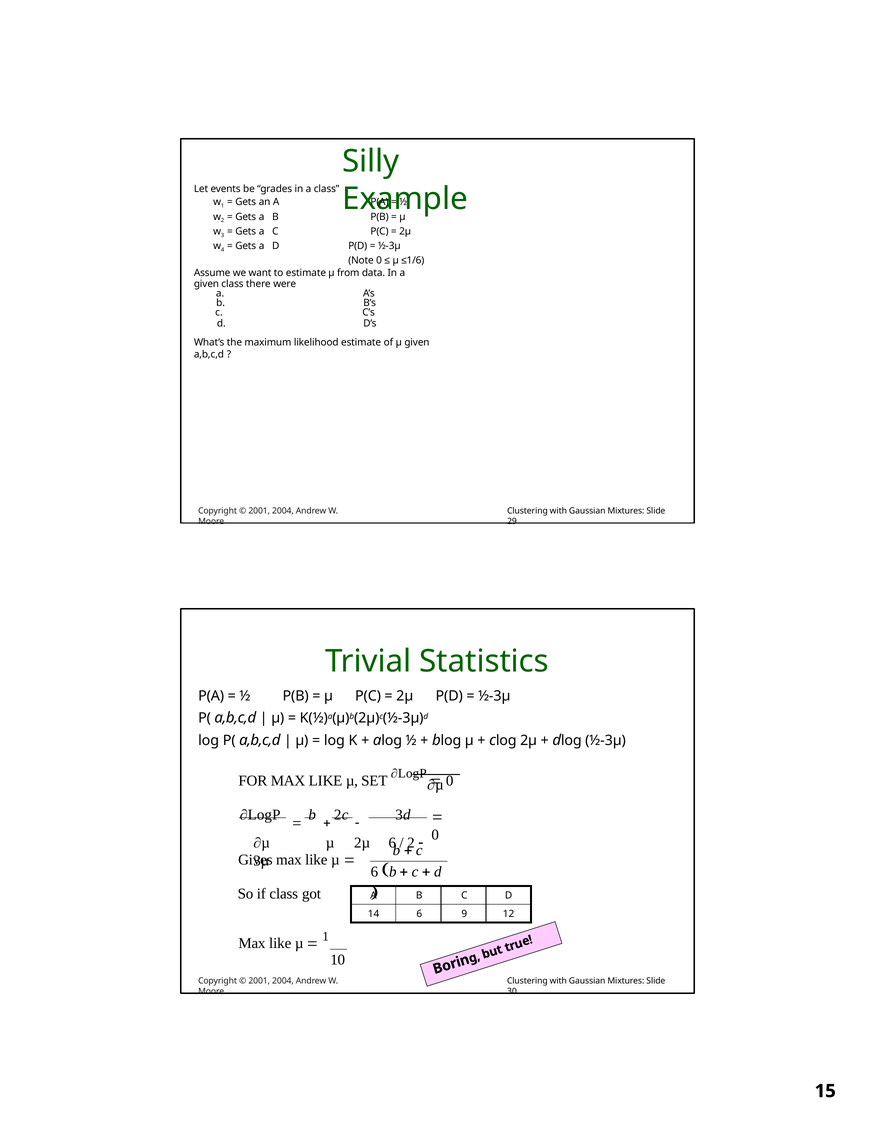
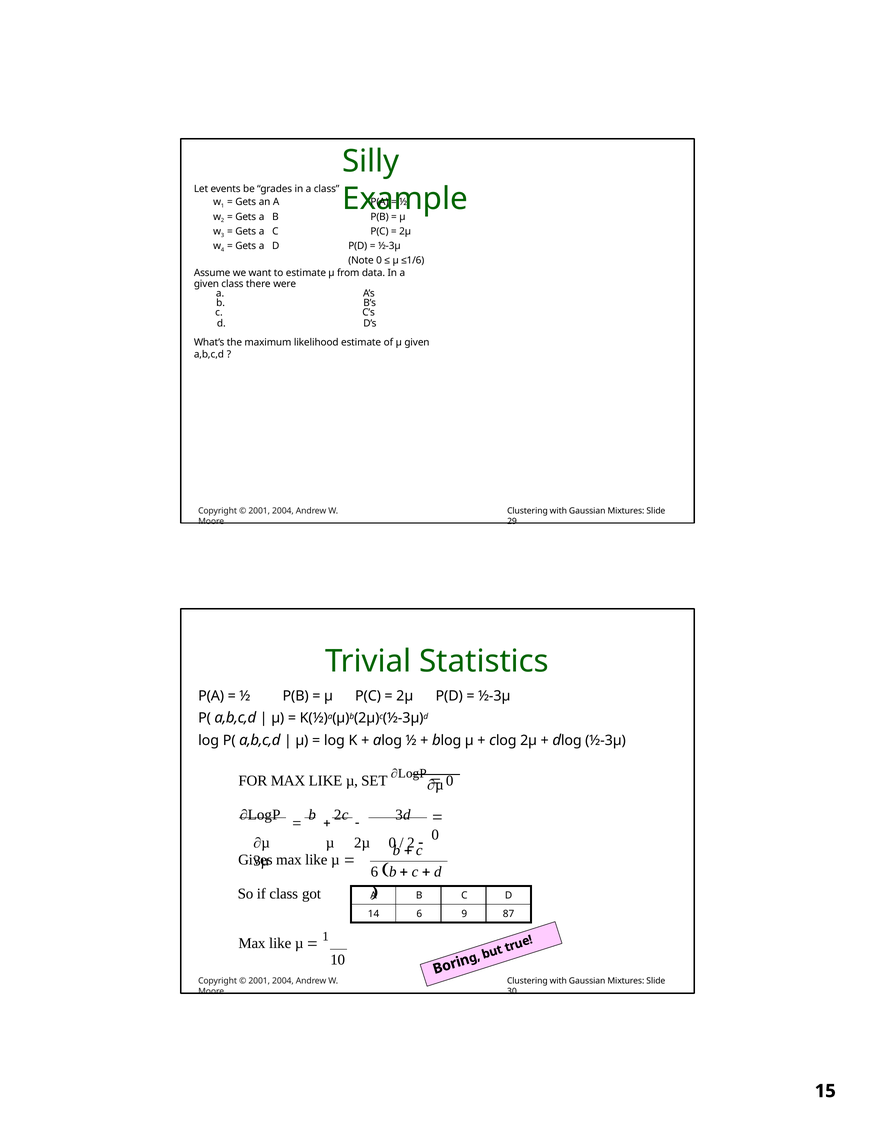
2µ 6: 6 -> 0 (392, 843)
12: 12 -> 87 (509, 914)
